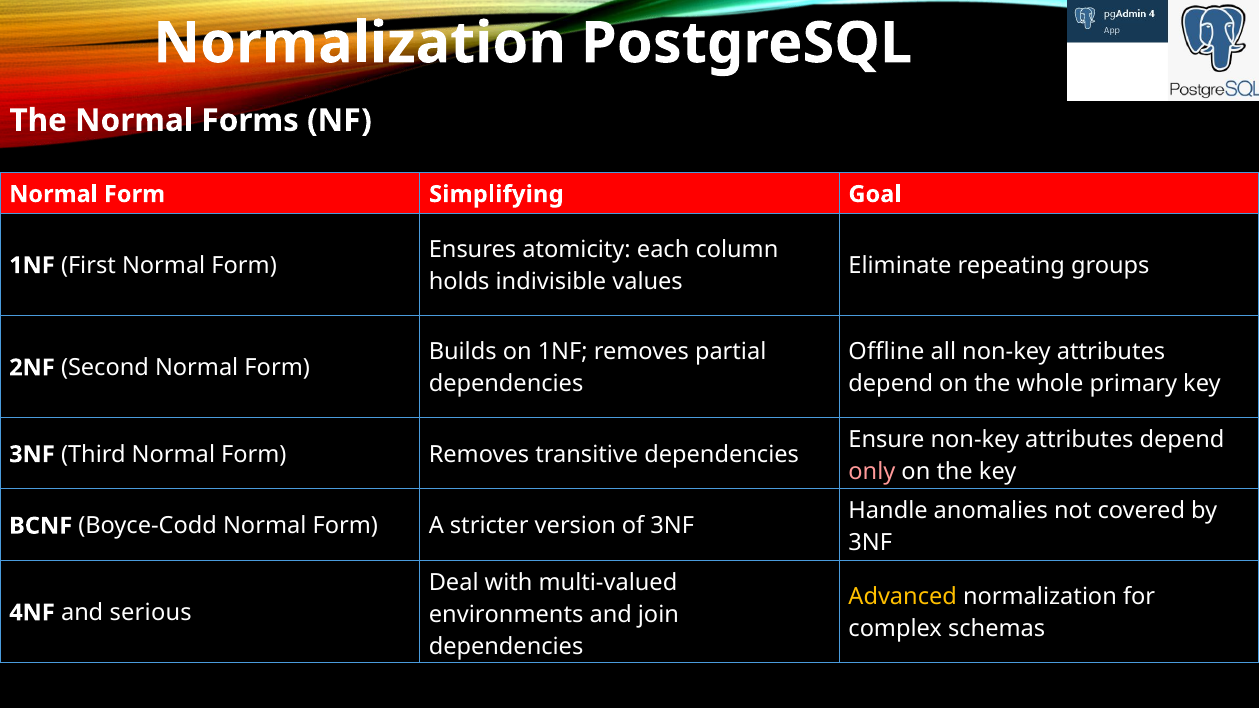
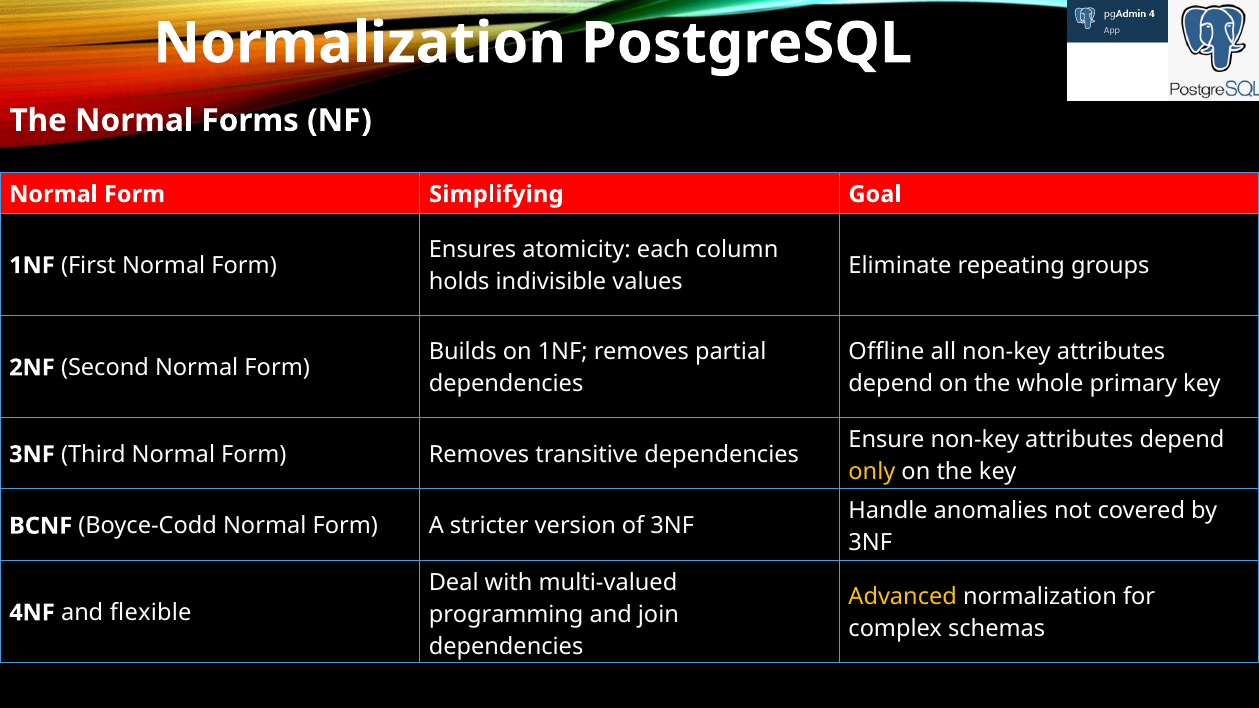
only colour: pink -> yellow (872, 472)
environments: environments -> programming (506, 614)
serious: serious -> flexible (151, 613)
